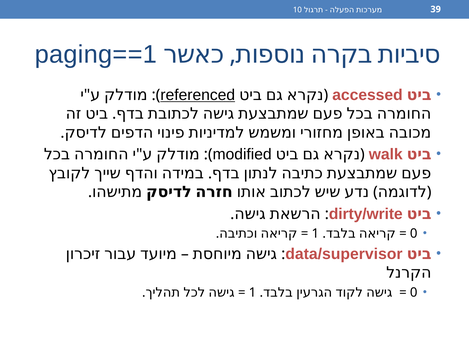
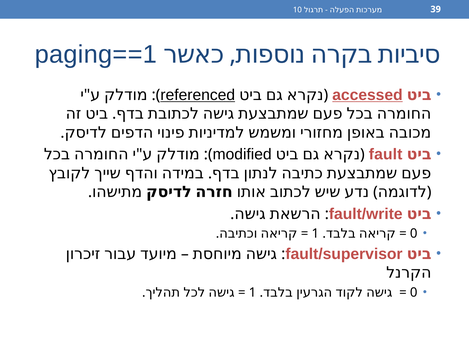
accessed underline: none -> present (367, 95)
walk: walk -> fault (386, 154)
dirty/write: dirty/write -> fault/write (366, 214)
data/supervisor: data/supervisor -> fault/supervisor (344, 254)
